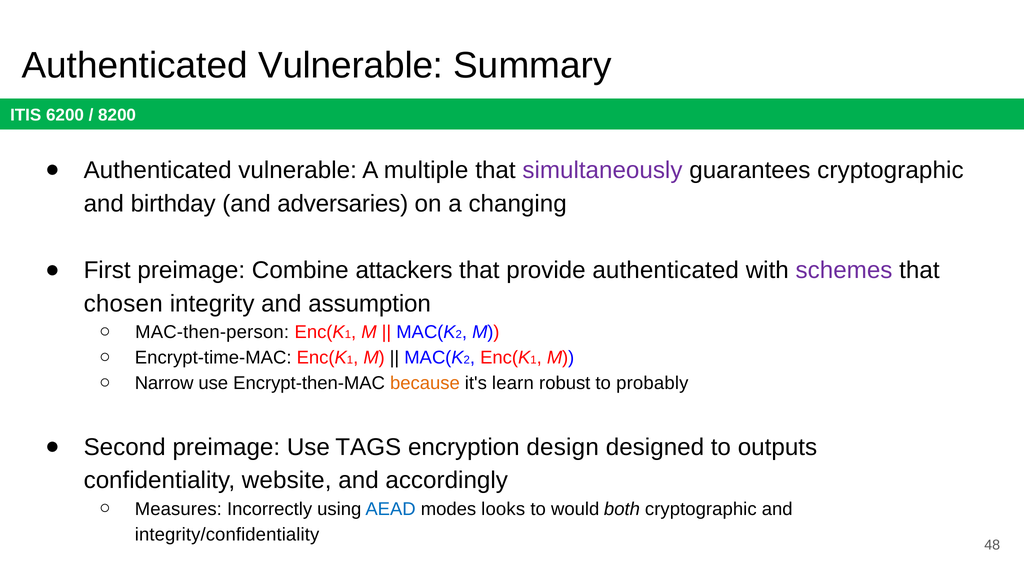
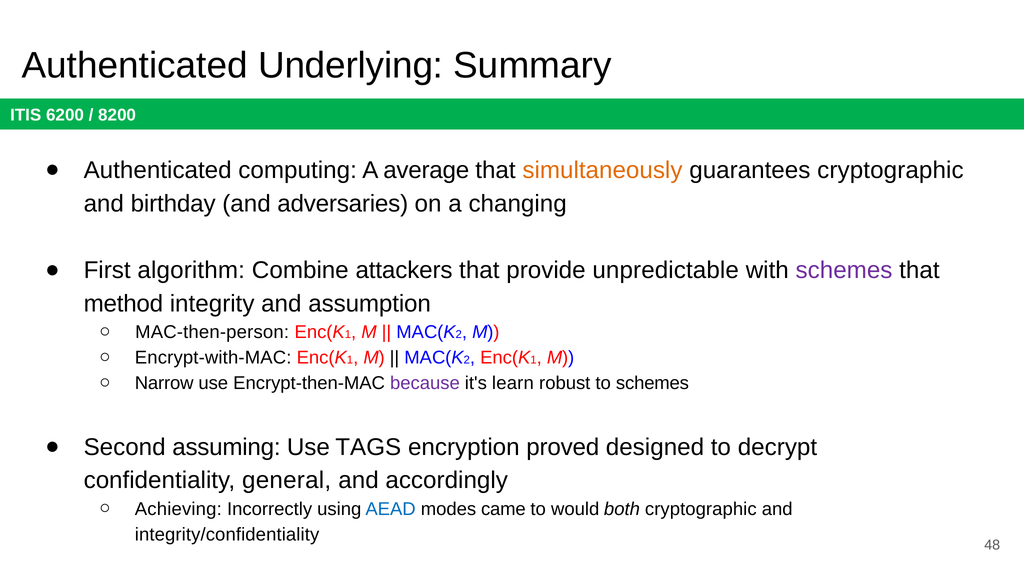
Vulnerable: Vulnerable -> Underlying (351, 65)
vulnerable: vulnerable -> computing (298, 170)
multiple: multiple -> average (426, 170)
simultaneously colour: purple -> orange (602, 170)
First preimage: preimage -> algorithm (191, 270)
provide authenticated: authenticated -> unpredictable (666, 270)
chosen: chosen -> method (123, 304)
Encrypt-time-MAC: Encrypt-time-MAC -> Encrypt-with-MAC (213, 358)
because colour: orange -> purple (425, 383)
to probably: probably -> schemes (652, 383)
Second preimage: preimage -> assuming (226, 447)
design: design -> proved (563, 447)
outputs: outputs -> decrypt (777, 447)
website: website -> general (287, 480)
Measures: Measures -> Achieving (178, 509)
looks: looks -> came (503, 509)
